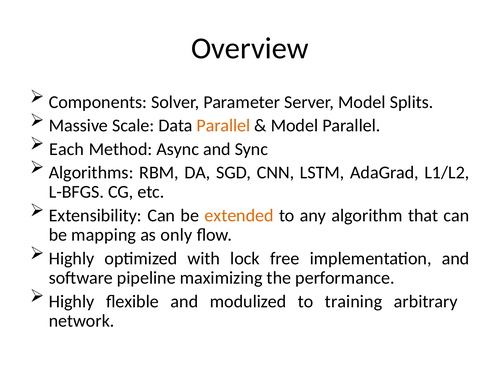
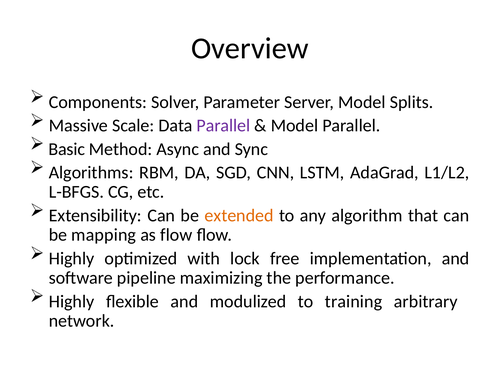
Parallel colour: orange -> purple (224, 126)
Each: Each -> Basic (67, 149)
as only: only -> flow (176, 235)
